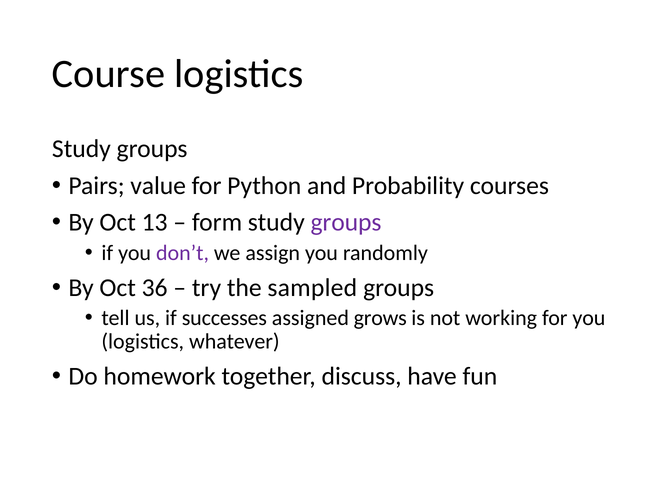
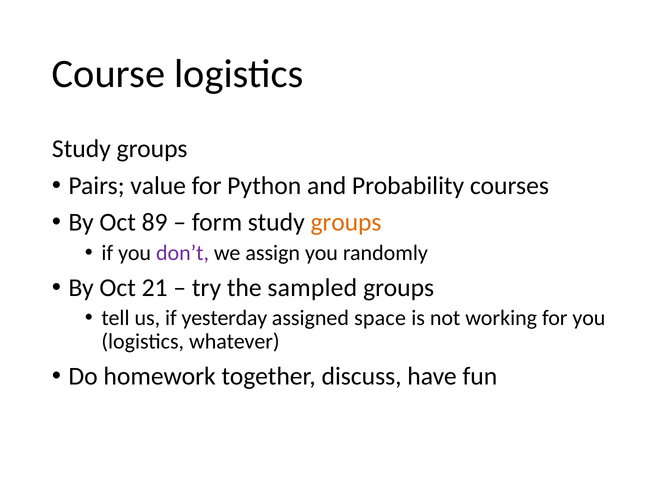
13: 13 -> 89 (155, 222)
groups colour: purple -> orange (346, 222)
36: 36 -> 21 (155, 288)
successes: successes -> yesterday (224, 318)
grows: grows -> space (380, 318)
